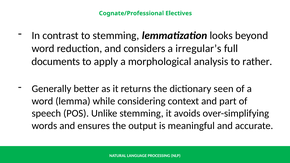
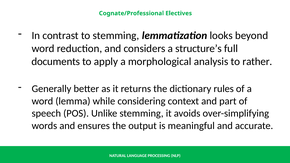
irregular’s: irregular’s -> structure’s (199, 49)
seen: seen -> rules (224, 89)
